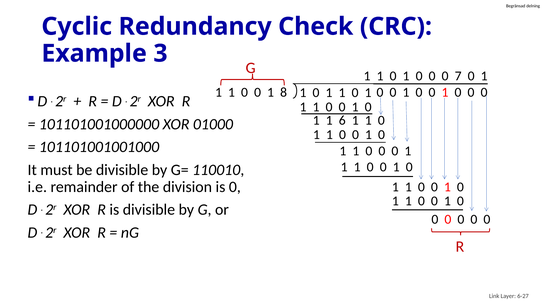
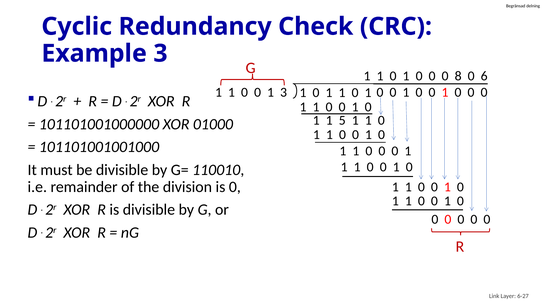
7: 7 -> 8 (458, 76)
1: 1 -> 6 (484, 76)
1 8: 8 -> 3 (284, 92)
6: 6 -> 5 (342, 120)
